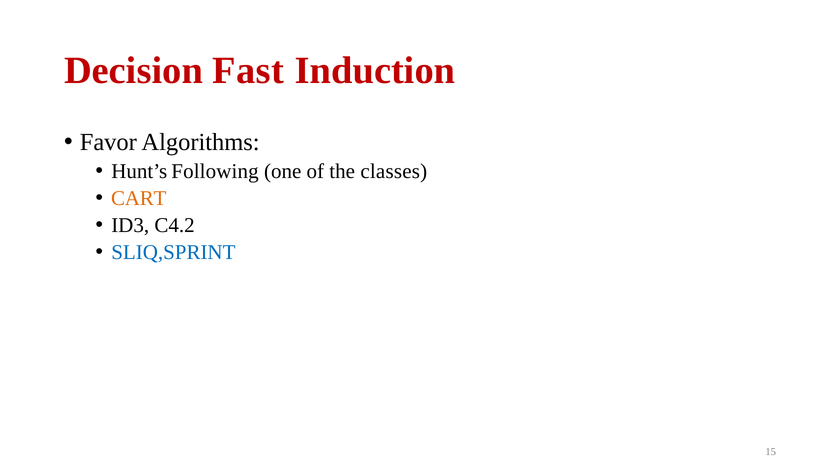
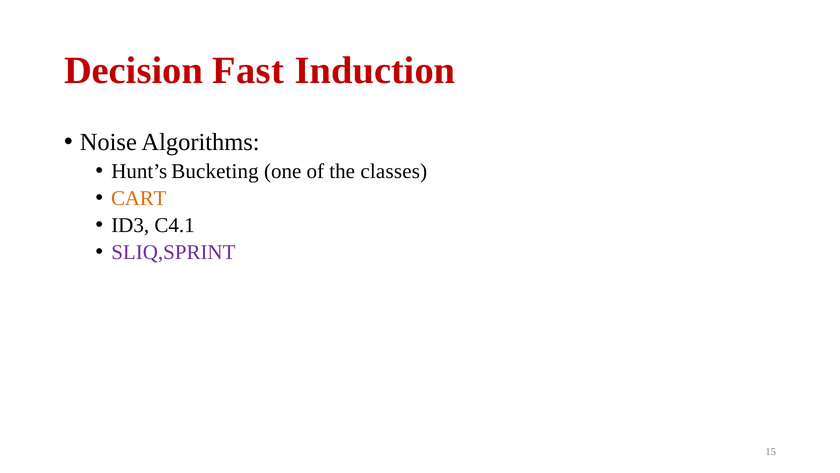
Favor: Favor -> Noise (108, 142)
Following: Following -> Bucketing (215, 171)
C4.2: C4.2 -> C4.1 (175, 225)
SLIQ,SPRINT colour: blue -> purple (173, 252)
